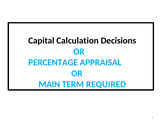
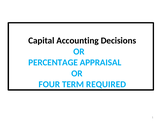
Calculation: Calculation -> Accounting (78, 40)
MAIN: MAIN -> FOUR (49, 84)
